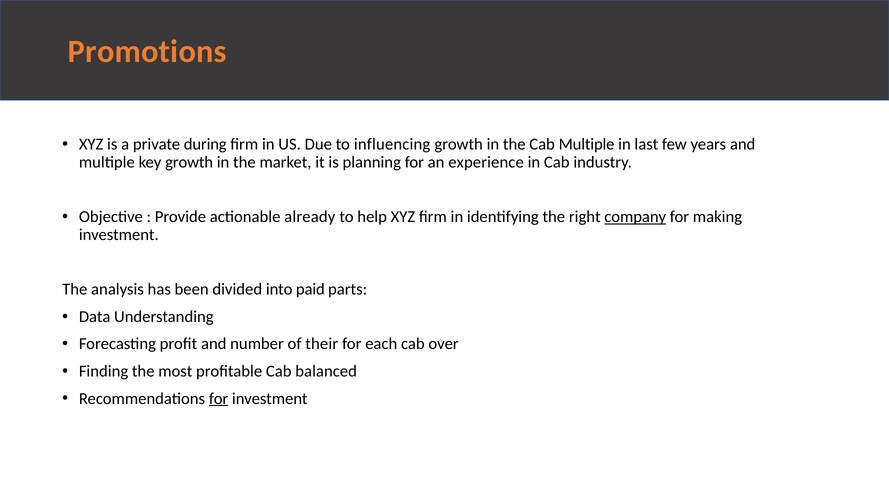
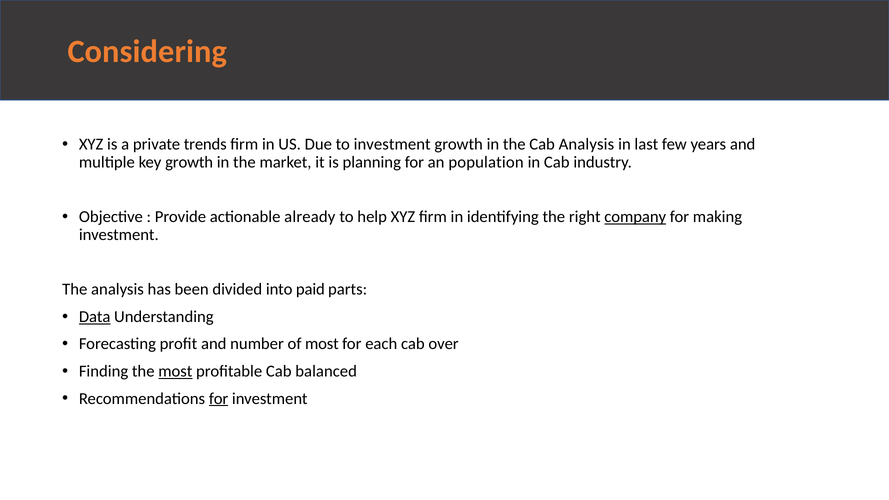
Promotions: Promotions -> Considering (147, 51)
during: during -> trends (205, 144)
to influencing: influencing -> investment (392, 144)
Cab Multiple: Multiple -> Analysis (586, 144)
experience: experience -> population (486, 162)
Data underline: none -> present (95, 317)
of their: their -> most (322, 344)
most underline: none -> present (175, 371)
